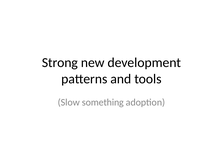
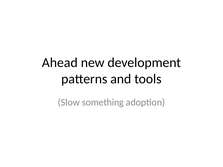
Strong: Strong -> Ahead (60, 63)
